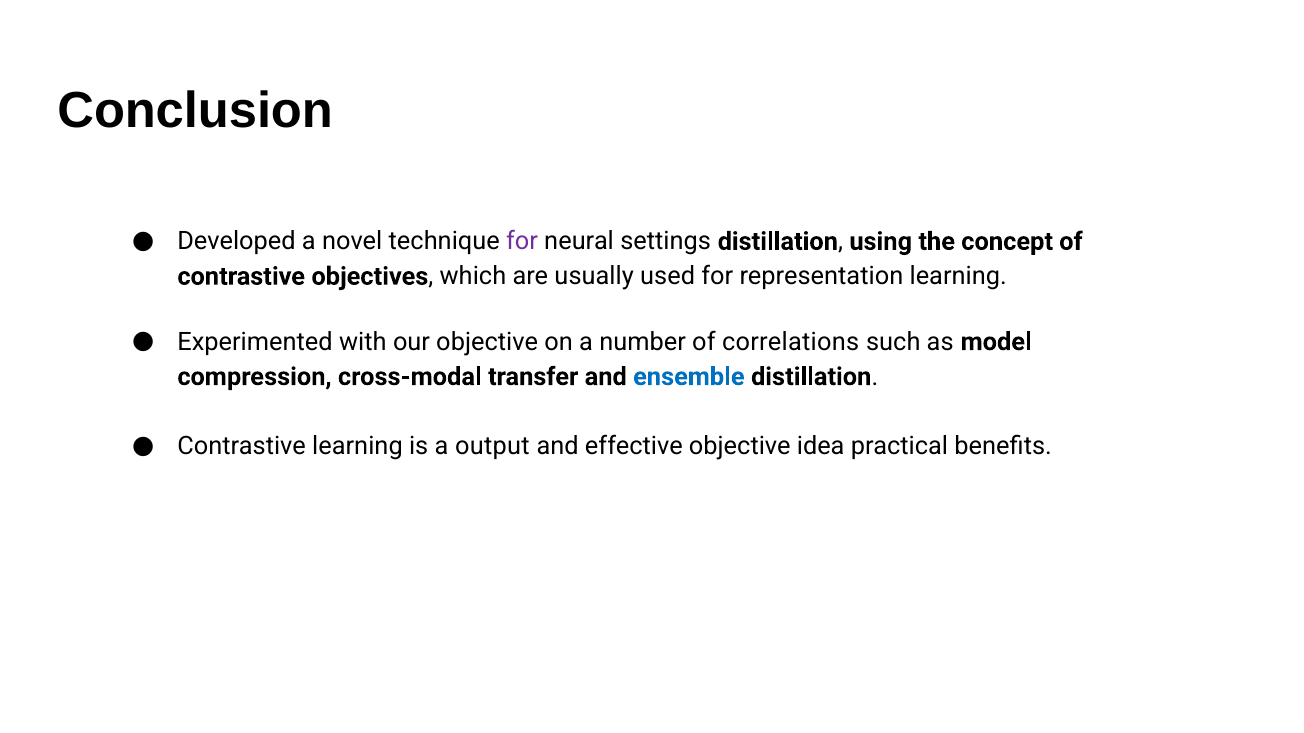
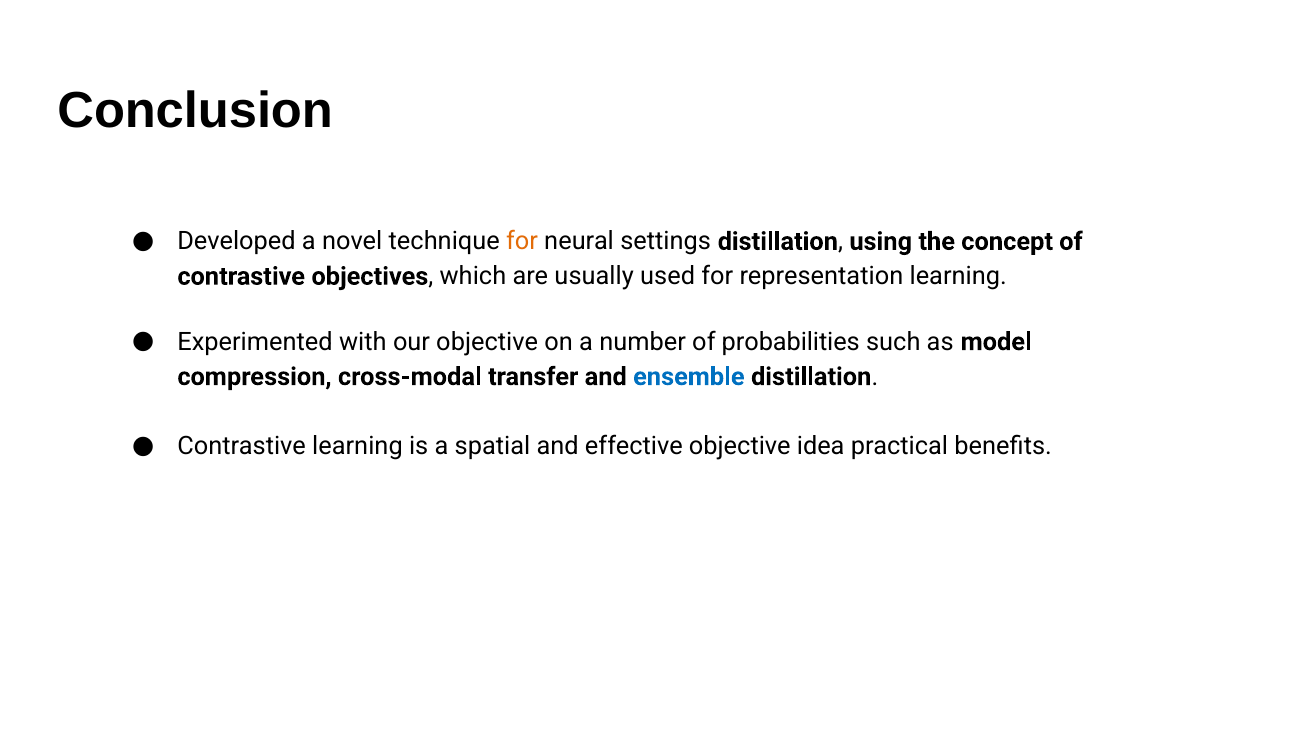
for colour: purple -> orange (522, 242)
correlations: correlations -> probabilities (791, 342)
output: output -> spatial (492, 447)
